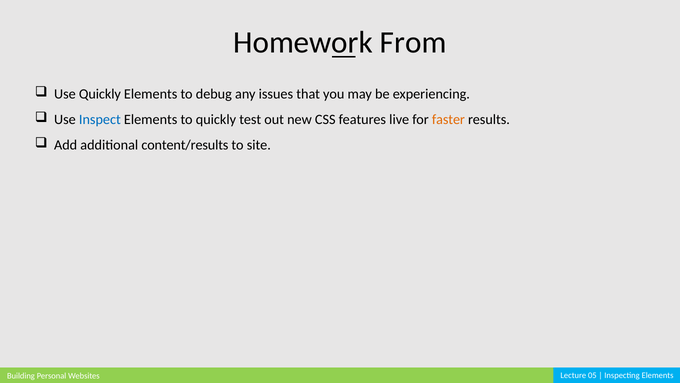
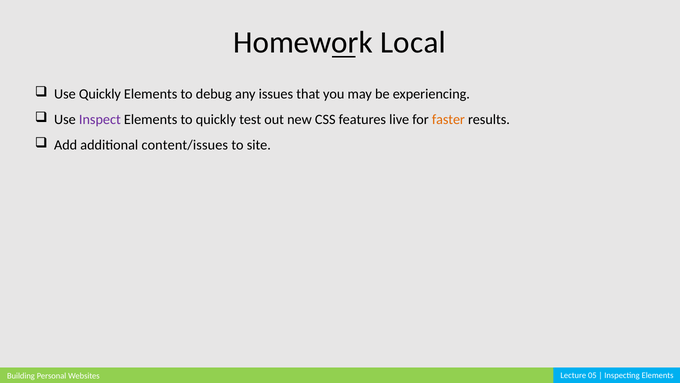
From: From -> Local (413, 43)
Inspect colour: blue -> purple (100, 120)
content/results: content/results -> content/issues (185, 145)
